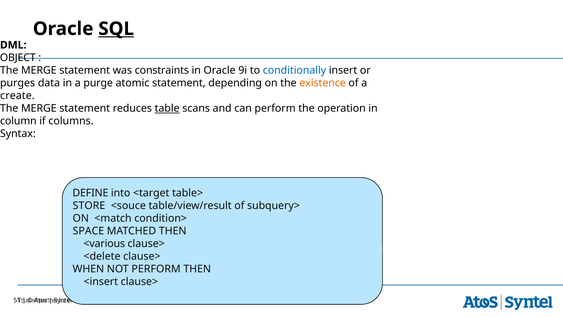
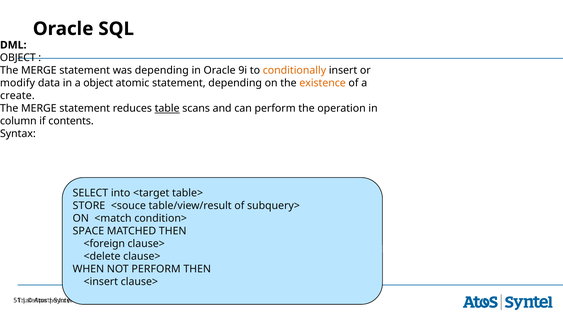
SQL underline: present -> none (116, 29)
was constraints: constraints -> depending (162, 70)
conditionally colour: blue -> orange (294, 70)
purges: purges -> modify (18, 83)
a purge: purge -> object (98, 83)
columns: columns -> contents (71, 121)
DEFINE: DEFINE -> SELECT (90, 193)
<various: <various -> <foreign (104, 243)
